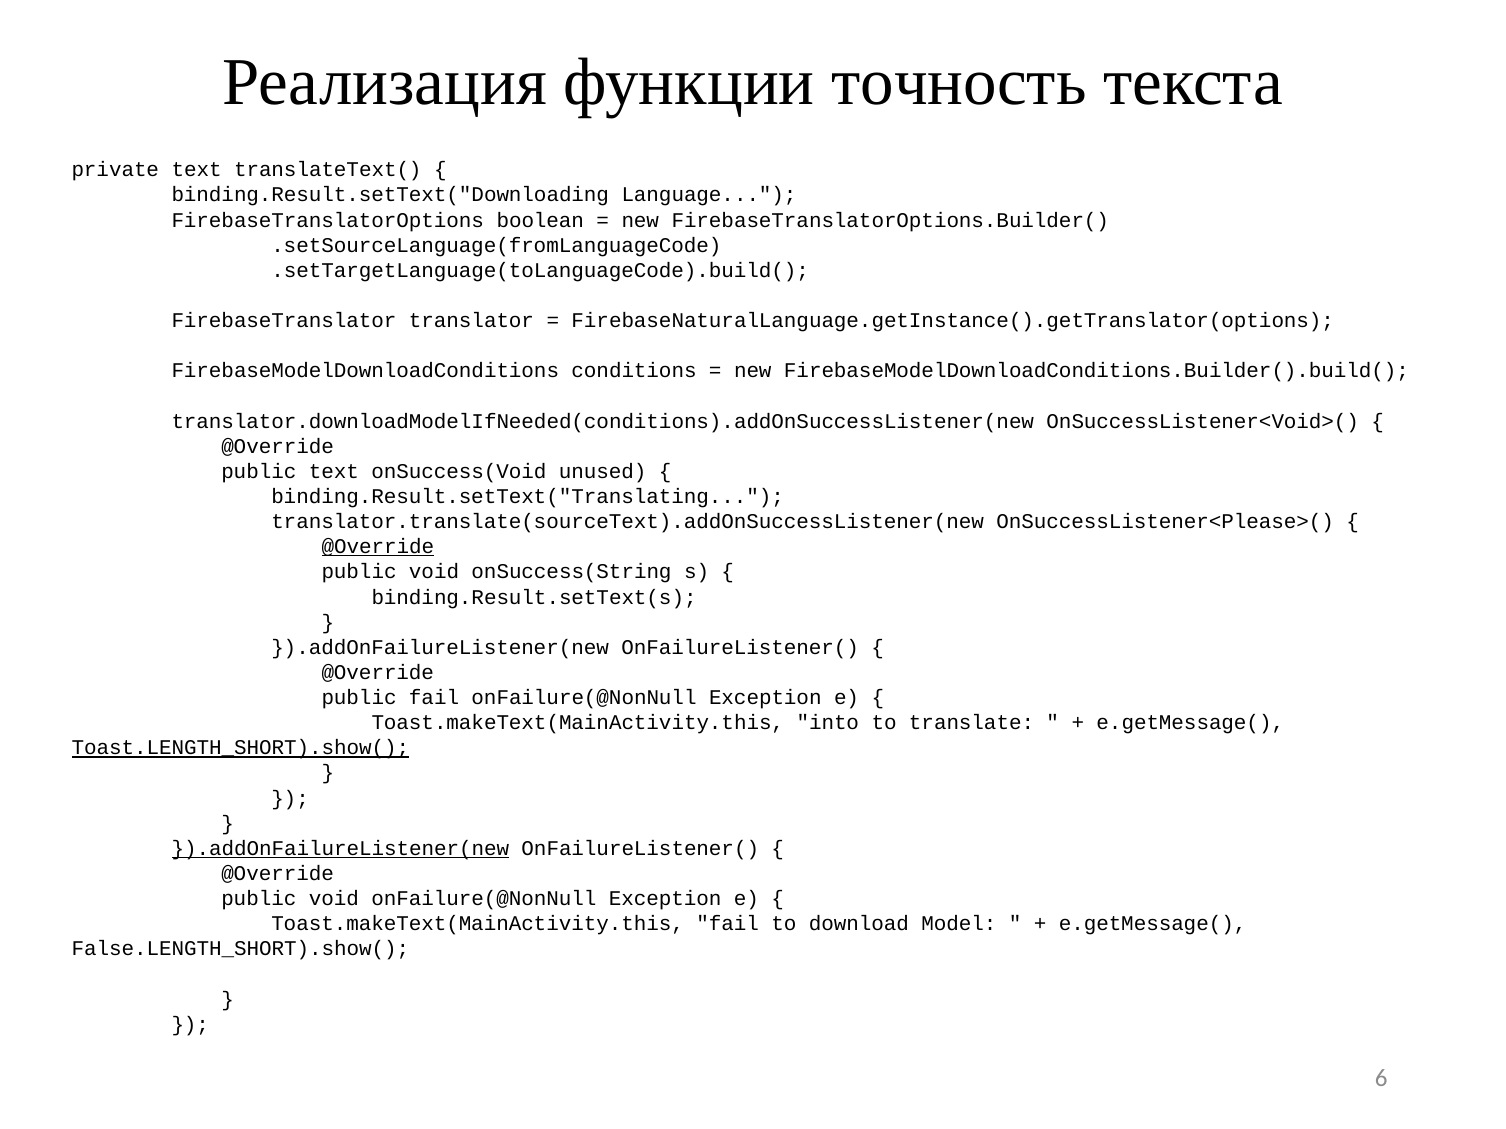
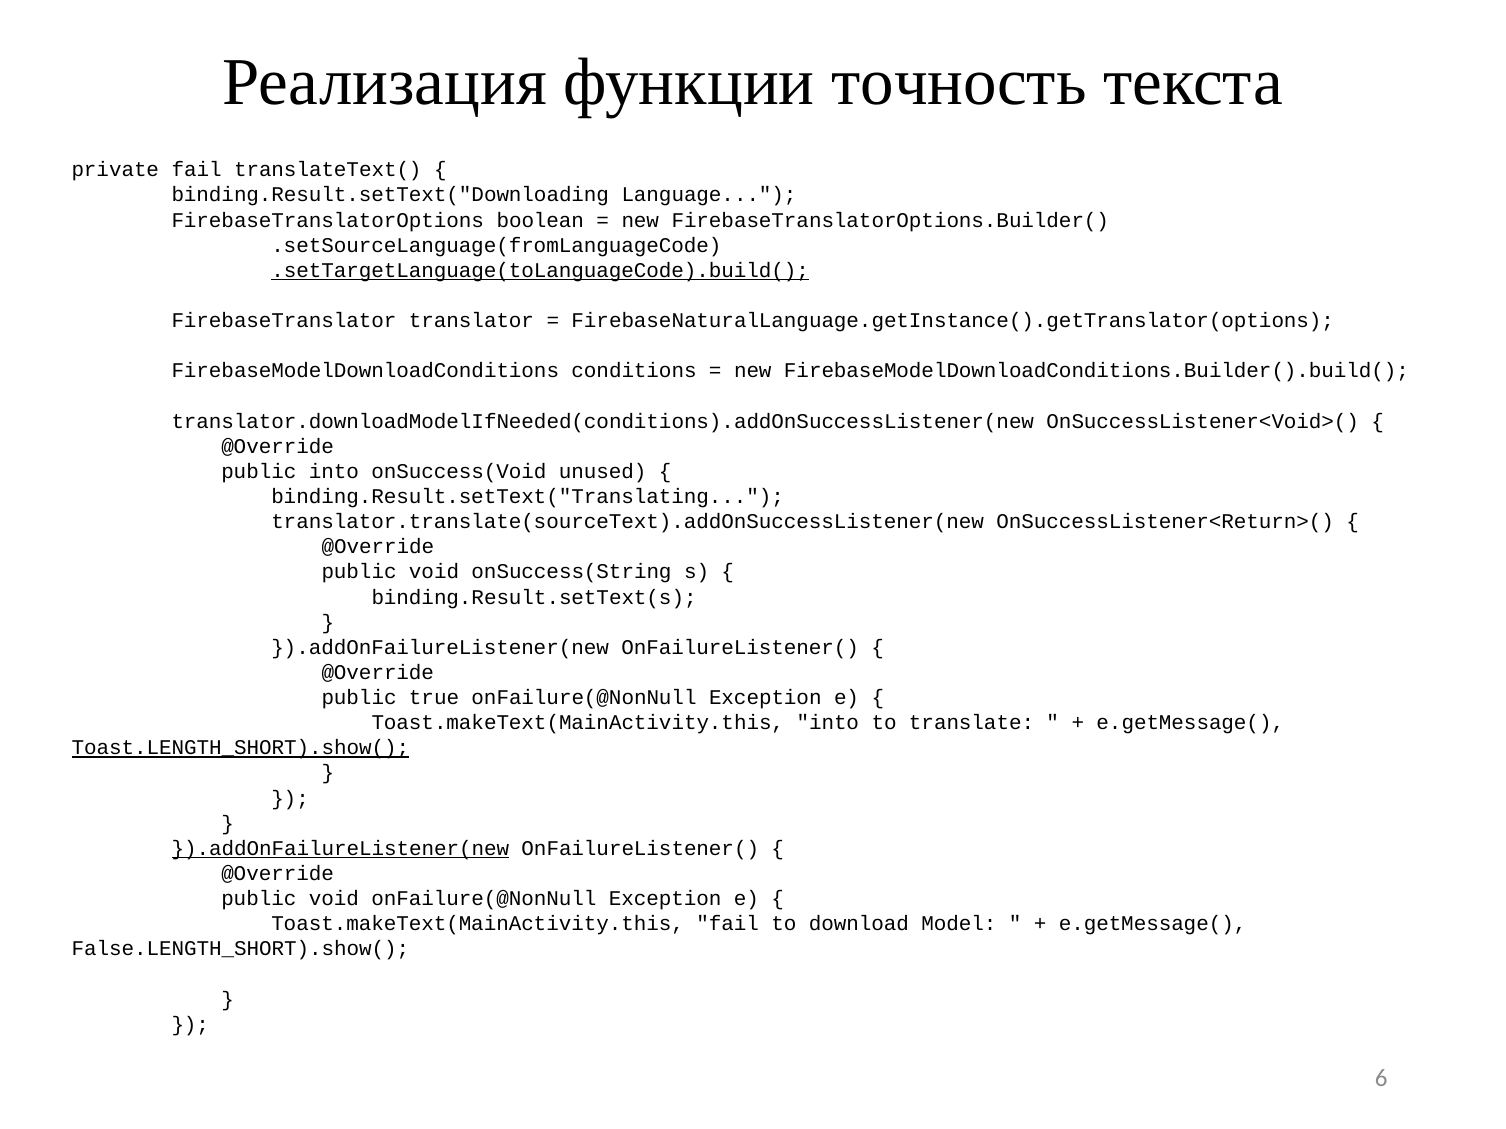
private text: text -> fail (197, 170)
.setTargetLanguage(toLanguageCode).build( underline: none -> present (540, 271)
public text: text -> into (334, 472)
OnSuccessListener<Please>(: OnSuccessListener<Please>( -> OnSuccessListener<Return>( (1165, 522)
@Override underline: present -> none (378, 547)
public fail: fail -> true (434, 698)
